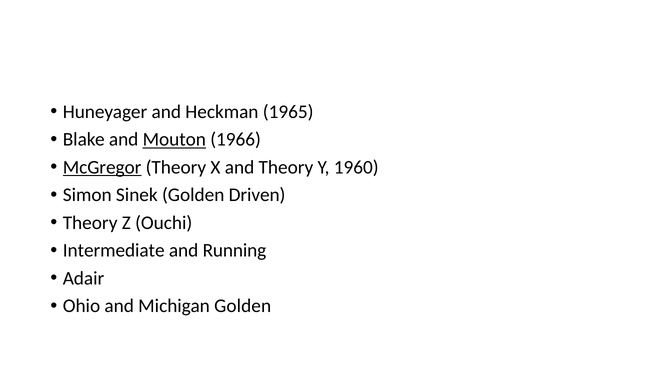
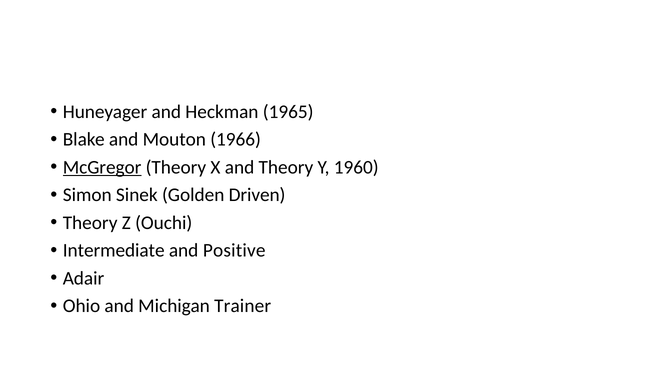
Mouton underline: present -> none (174, 139)
Running: Running -> Positive (234, 250)
Michigan Golden: Golden -> Trainer (243, 306)
